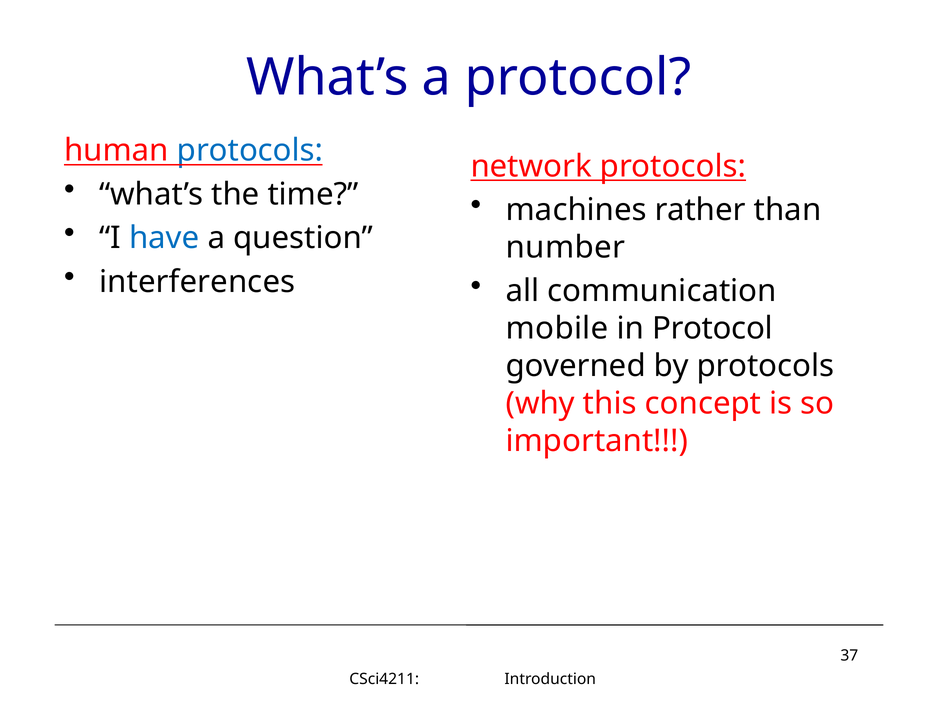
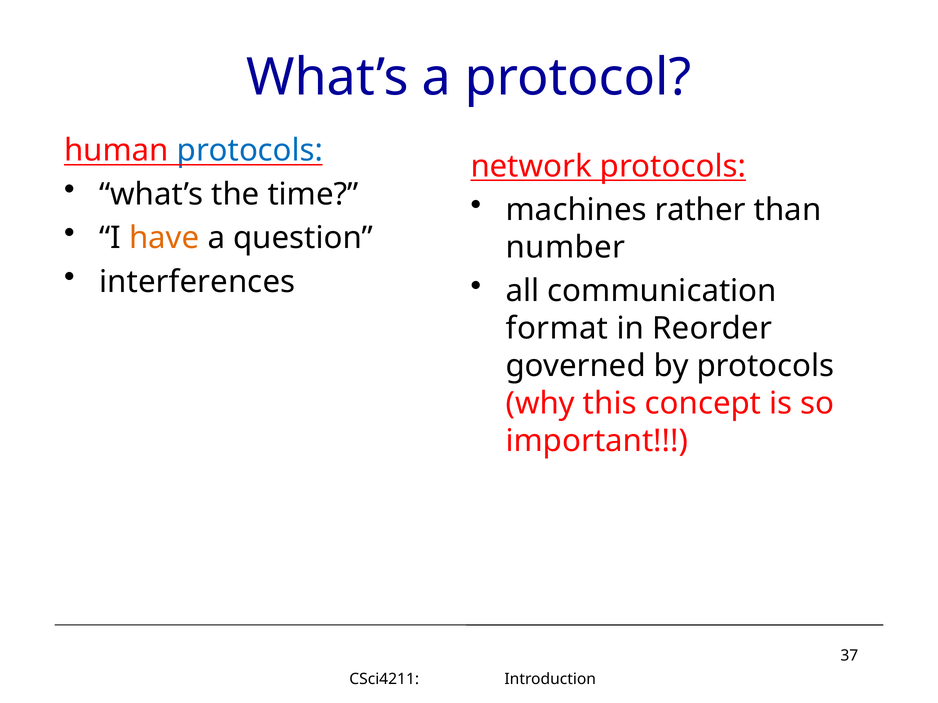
have colour: blue -> orange (164, 238)
mobile: mobile -> format (557, 329)
in Protocol: Protocol -> Reorder (712, 329)
